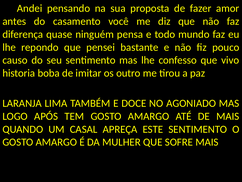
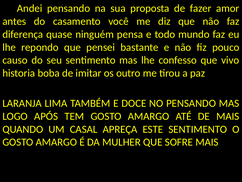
NO AGONIADO: AGONIADO -> PENSANDO (191, 103)
